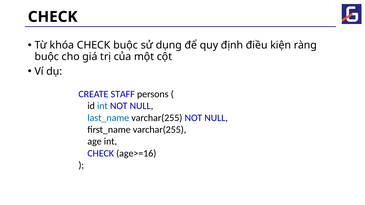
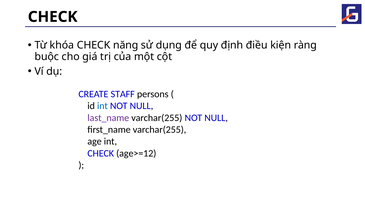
CHECK buộc: buộc -> năng (126, 45)
last_name colour: blue -> purple (108, 118)
age>=16: age>=16 -> age>=12 (136, 154)
